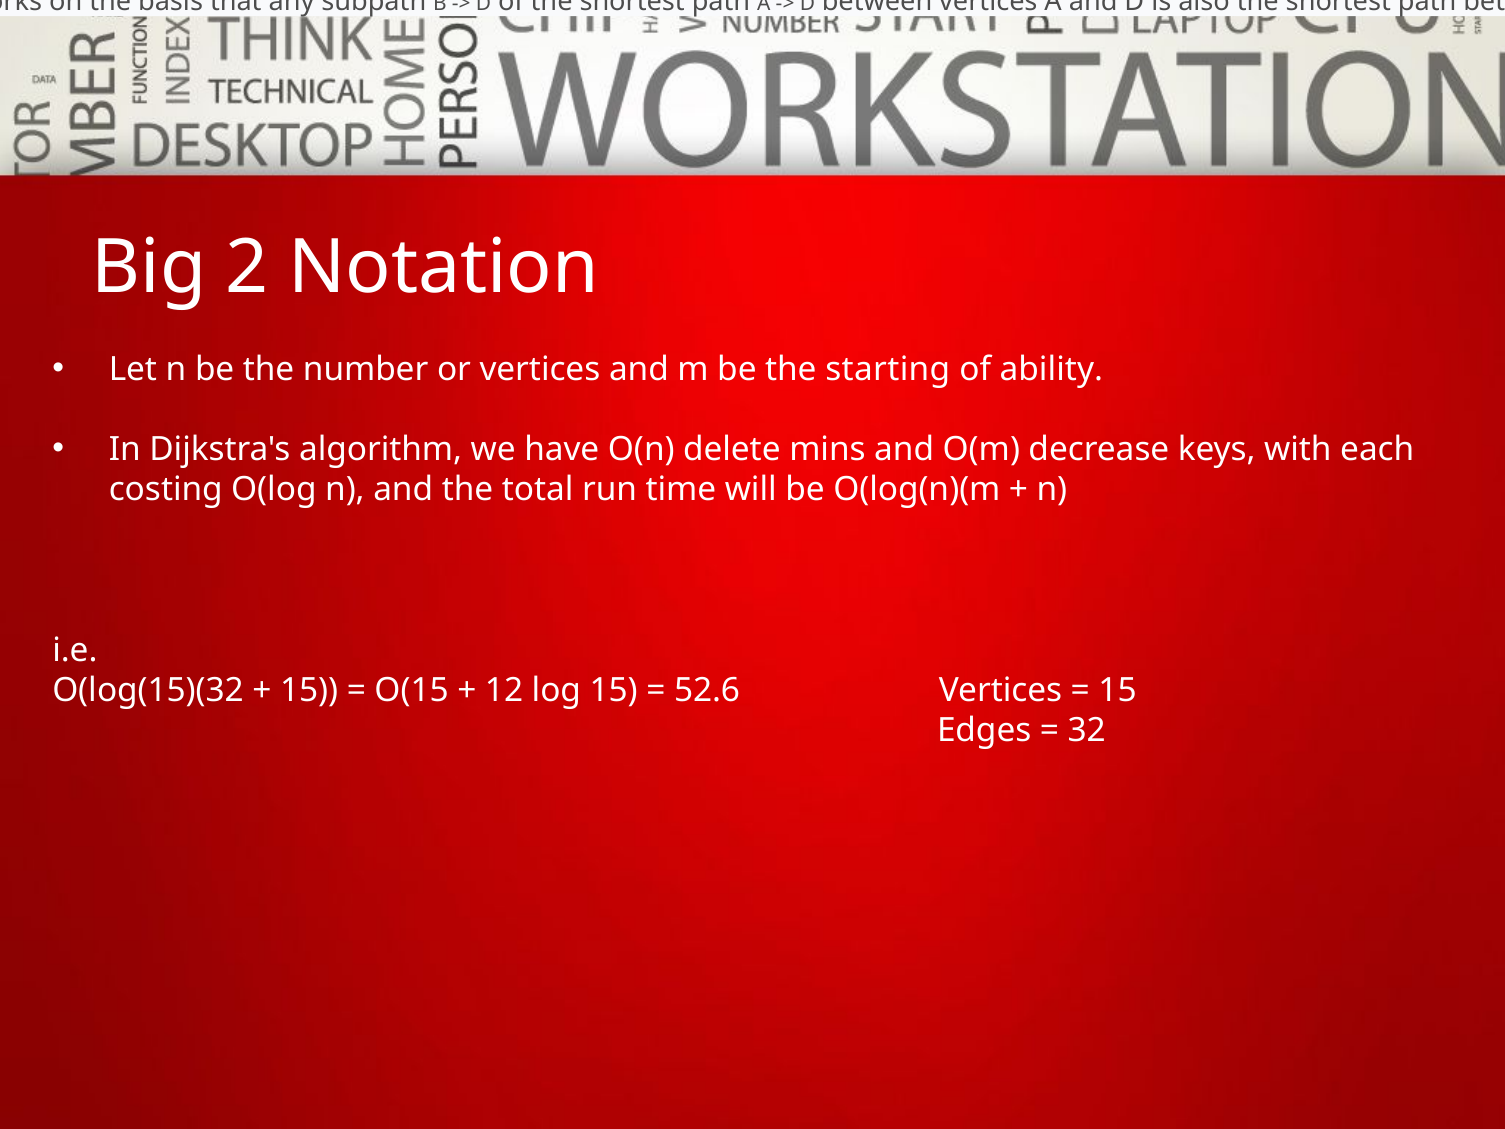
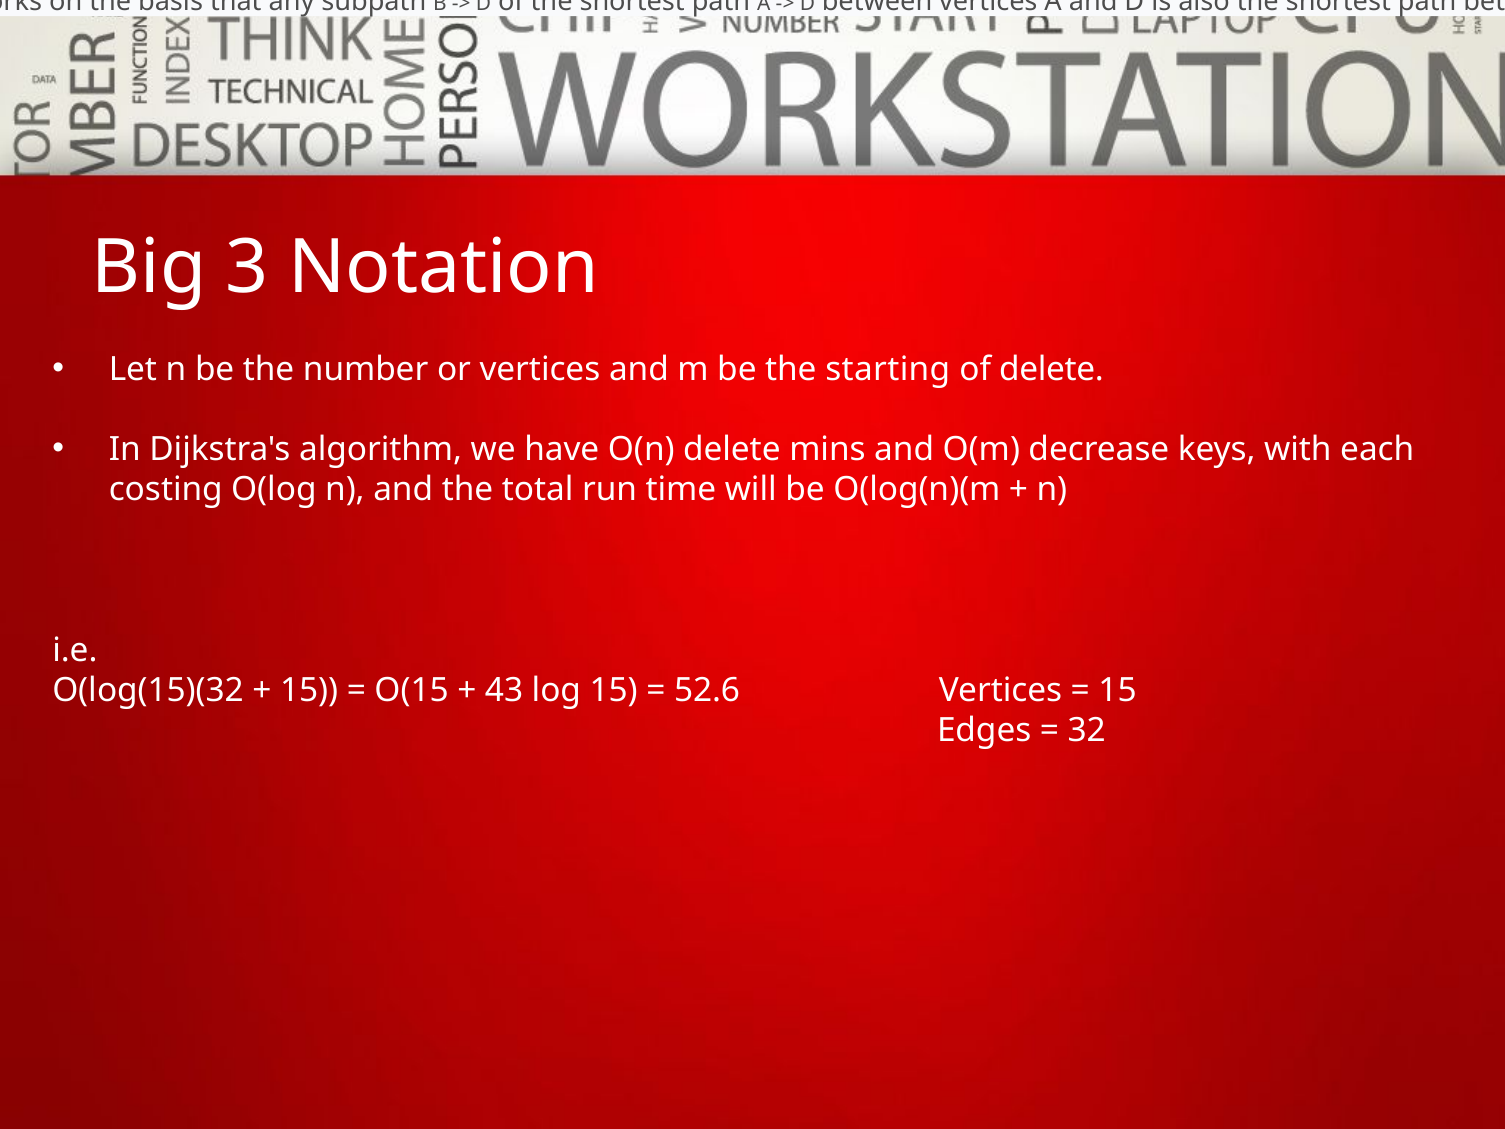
2: 2 -> 3 (247, 268)
of ability: ability -> delete (1052, 369)
12: 12 -> 43 (504, 690)
